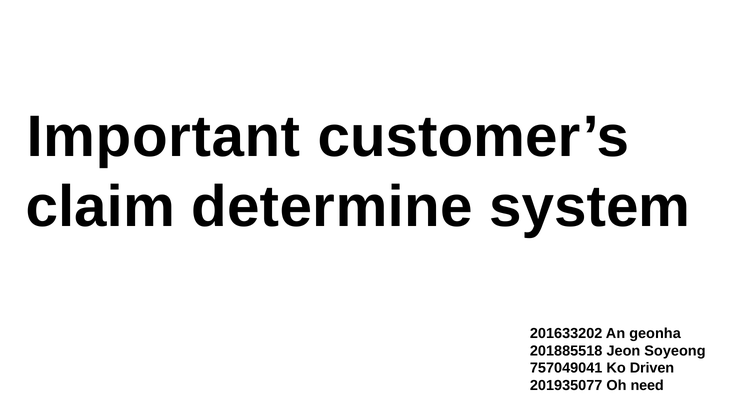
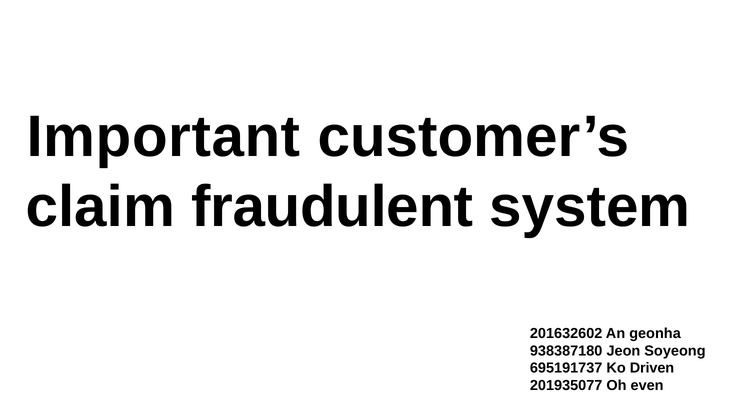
determine: determine -> fraudulent (332, 207)
201633202: 201633202 -> 201632602 (566, 333)
201885518: 201885518 -> 938387180 (566, 350)
757049041: 757049041 -> 695191737 (566, 368)
need: need -> even (647, 385)
